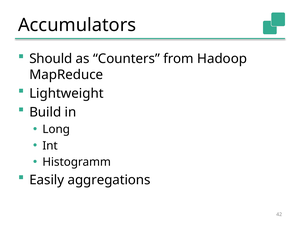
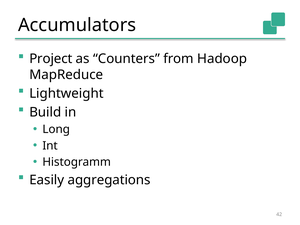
Should: Should -> Project (51, 59)
